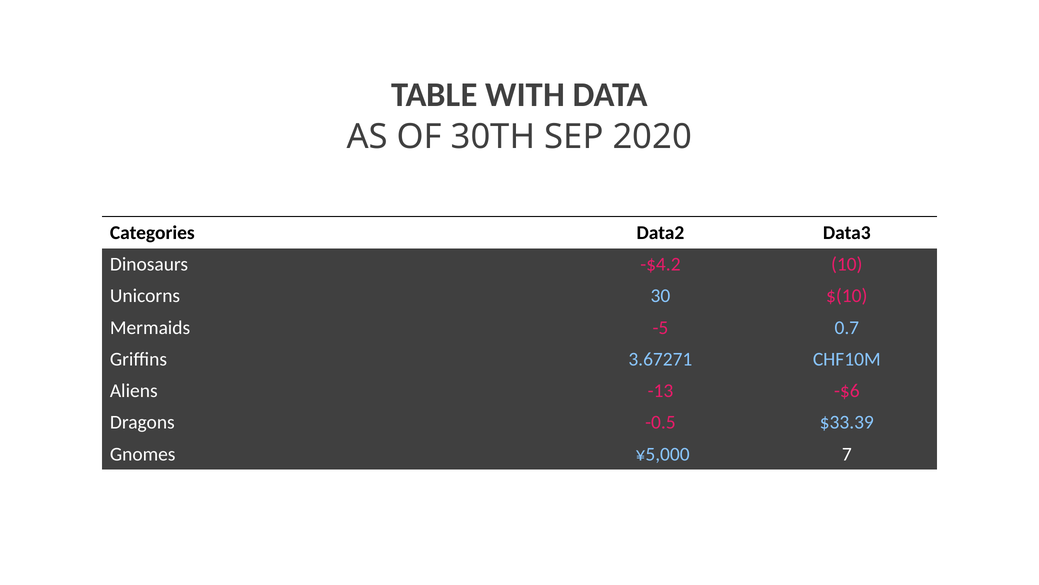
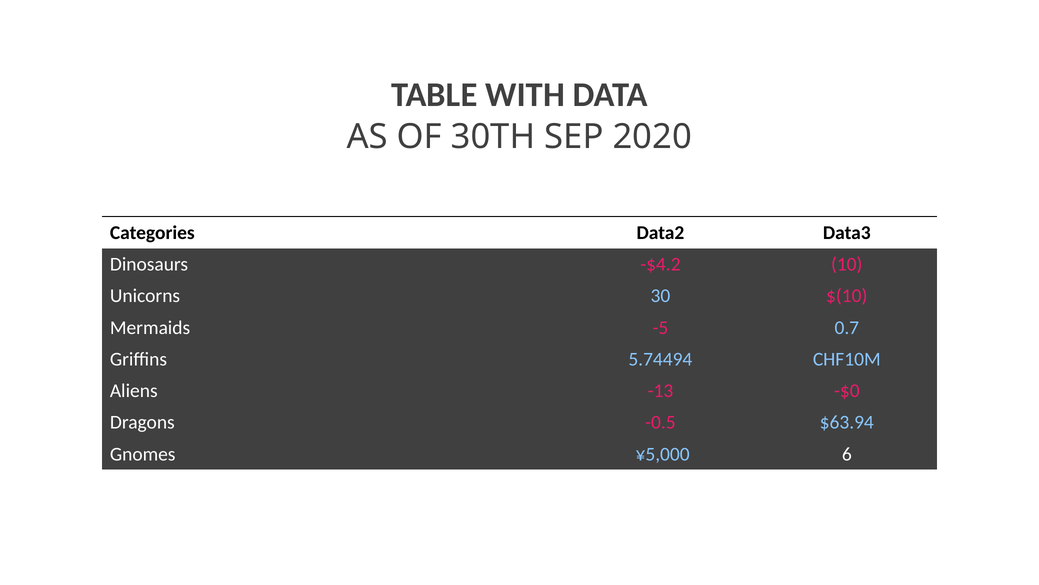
3.67271: 3.67271 -> 5.74494 (660, 359)
-$6: -$6 -> -$0 (847, 390)
$33.39: $33.39 -> $63.94 (847, 422)
7: 7 -> 6 (847, 454)
